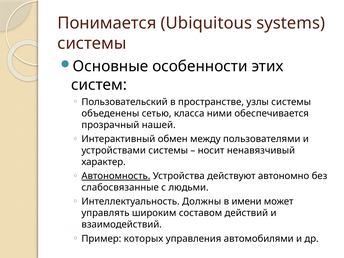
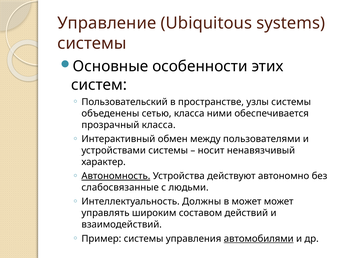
Понимается: Понимается -> Управление (107, 23)
прозрачный нашей: нашей -> класса (159, 125)
в имени: имени -> может (247, 202)
которых: которых -> cистемы (144, 239)
автомобилями underline: none -> present (259, 239)
